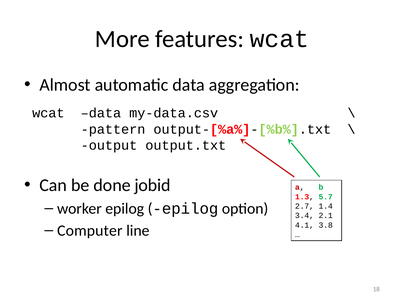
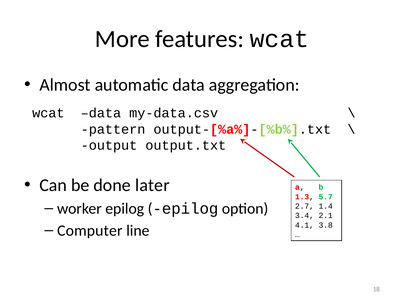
jobid: jobid -> later (152, 185)
